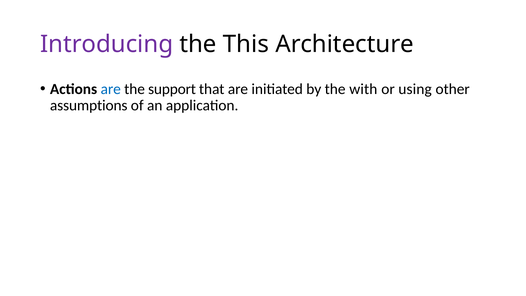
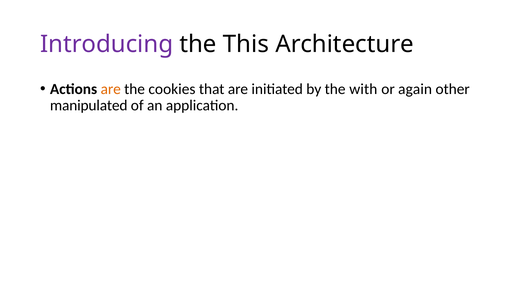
are colour: blue -> orange (111, 89)
support: support -> cookies (172, 89)
using: using -> again (415, 89)
assumptions: assumptions -> manipulated (89, 106)
